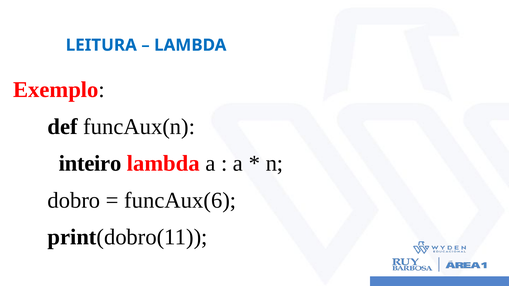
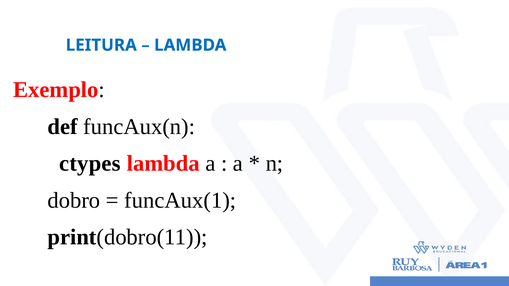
inteiro: inteiro -> ctypes (90, 164)
funcAux(6: funcAux(6 -> funcAux(1 (180, 200)
